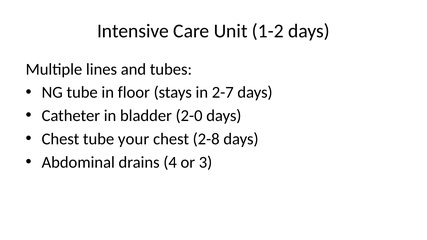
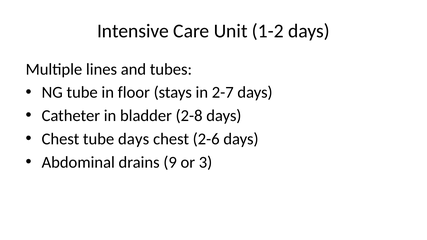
2-0: 2-0 -> 2-8 (189, 116)
tube your: your -> days (134, 139)
2-8: 2-8 -> 2-6 (206, 139)
4: 4 -> 9 (170, 162)
